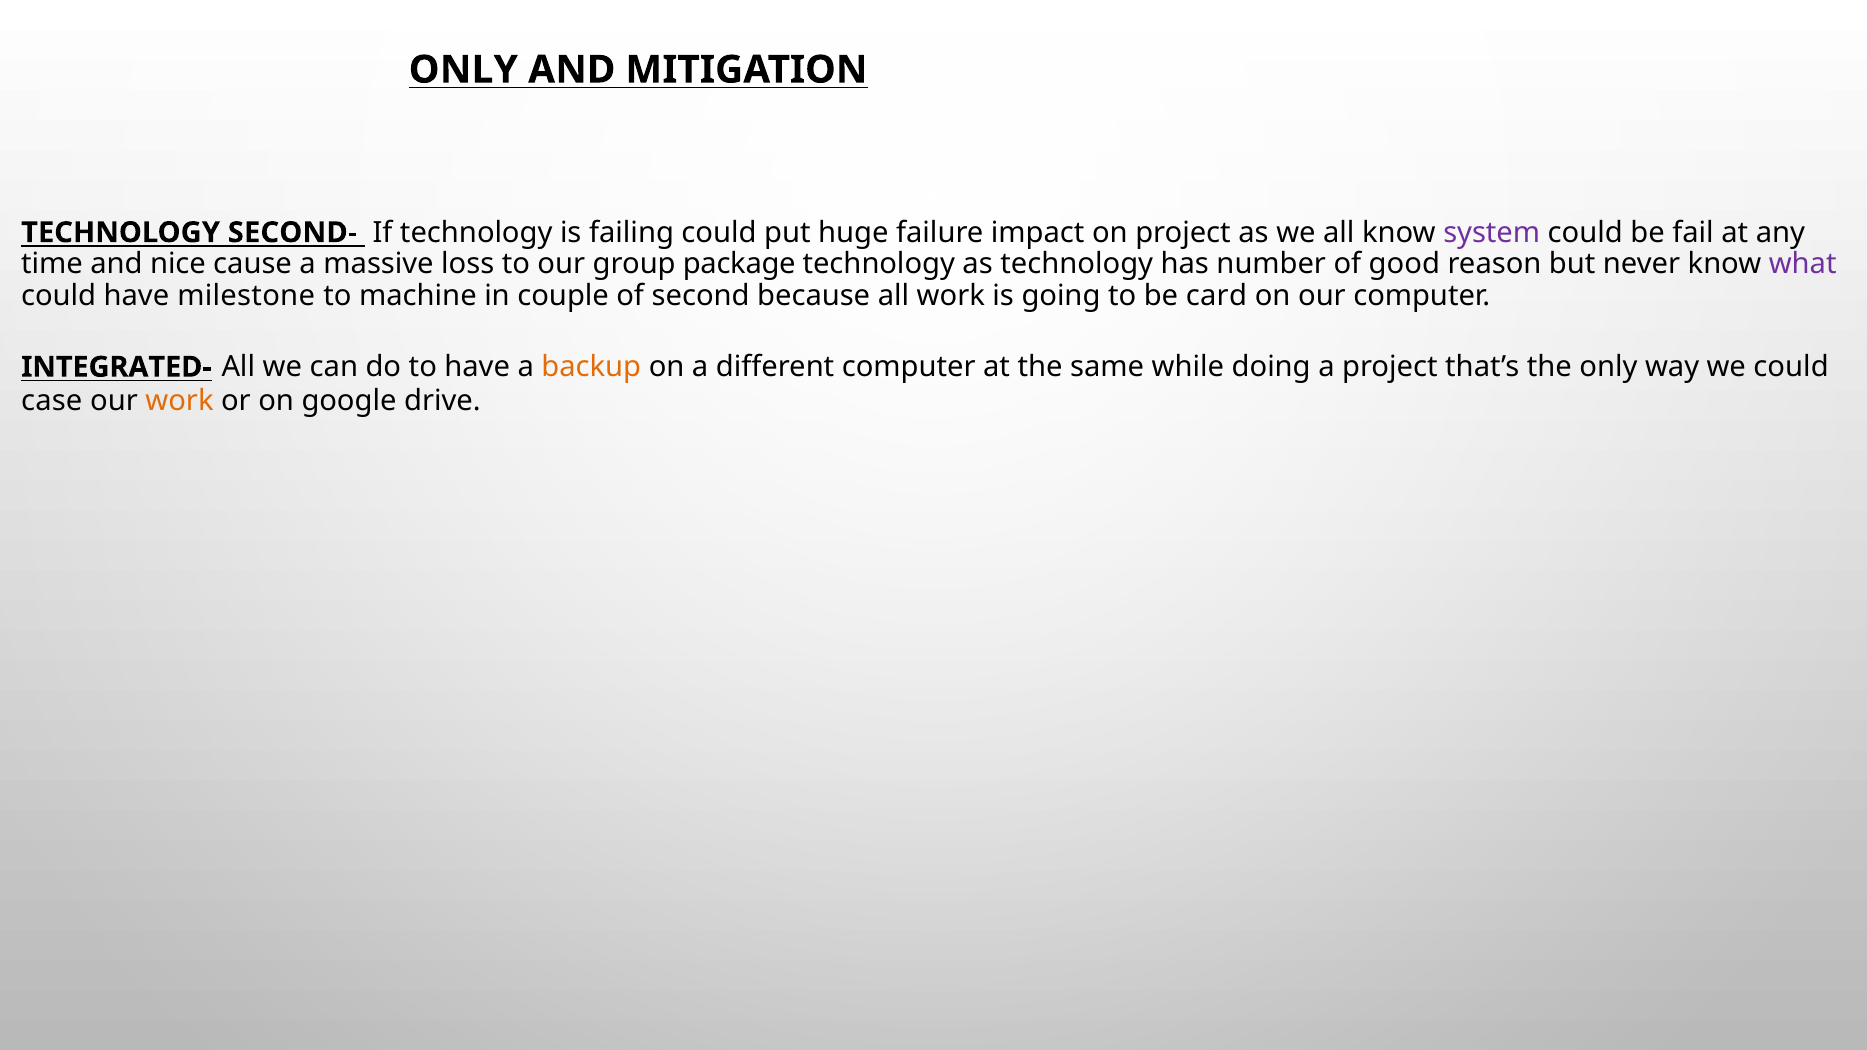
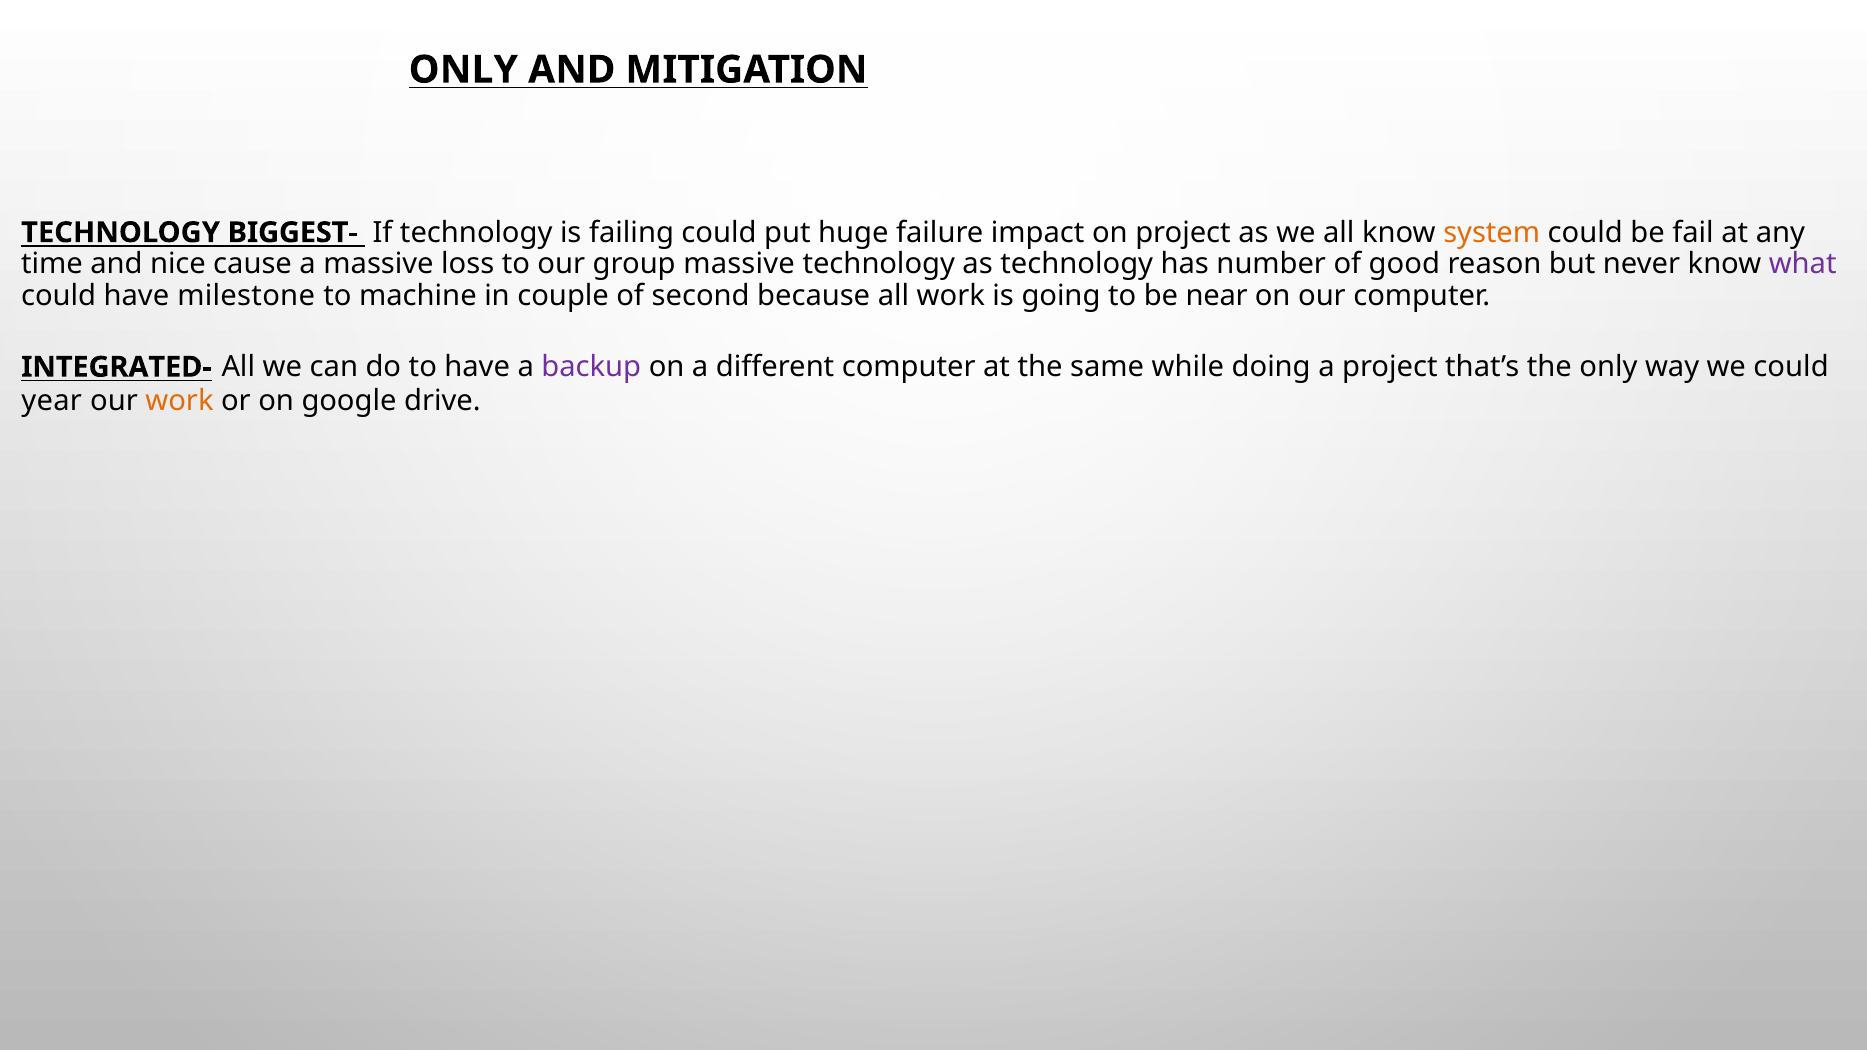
SECOND-: SECOND- -> BIGGEST- (293, 233)
system colour: purple -> orange (1492, 233)
group package: package -> massive (739, 264)
card: card -> near (1217, 296)
backup colour: orange -> purple (591, 367)
case: case -> year (52, 401)
